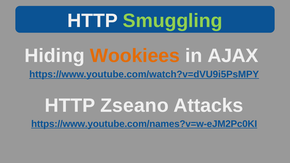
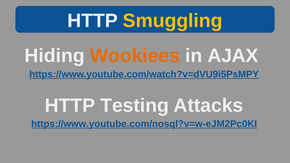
Smuggling colour: light green -> yellow (173, 21)
Zseano: Zseano -> Testing (135, 106)
https://www.youtube.com/names?v=w-eJM2Pc0KI: https://www.youtube.com/names?v=w-eJM2Pc0KI -> https://www.youtube.com/nosql?v=w-eJM2Pc0KI (144, 124)
